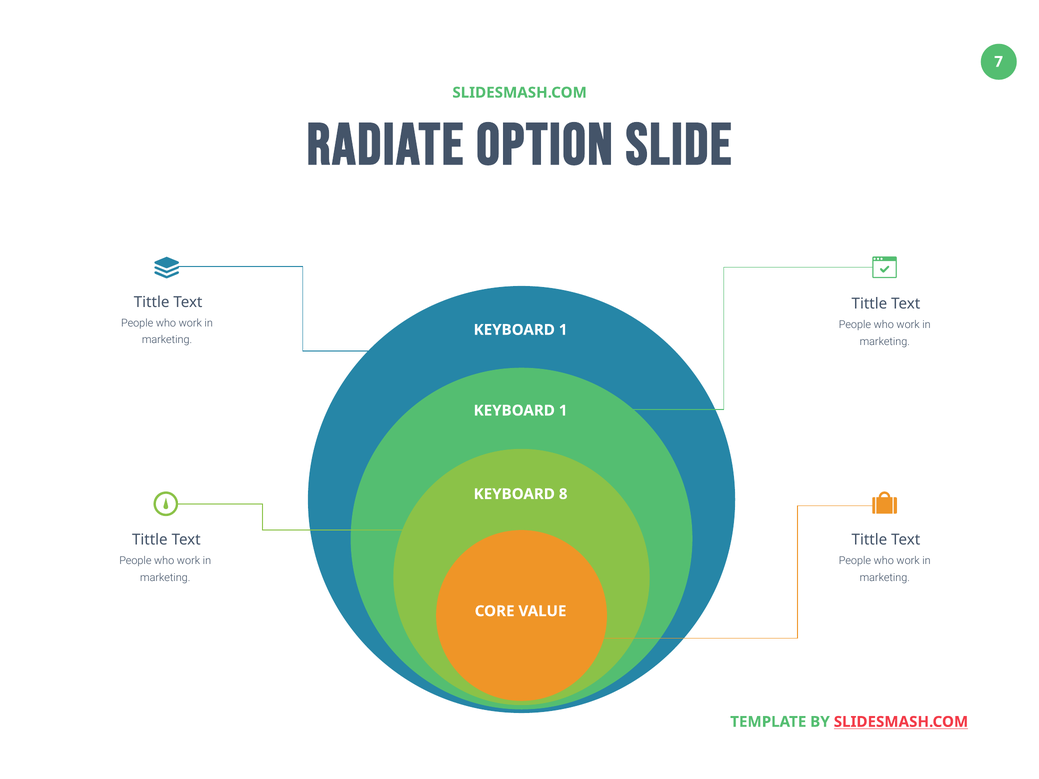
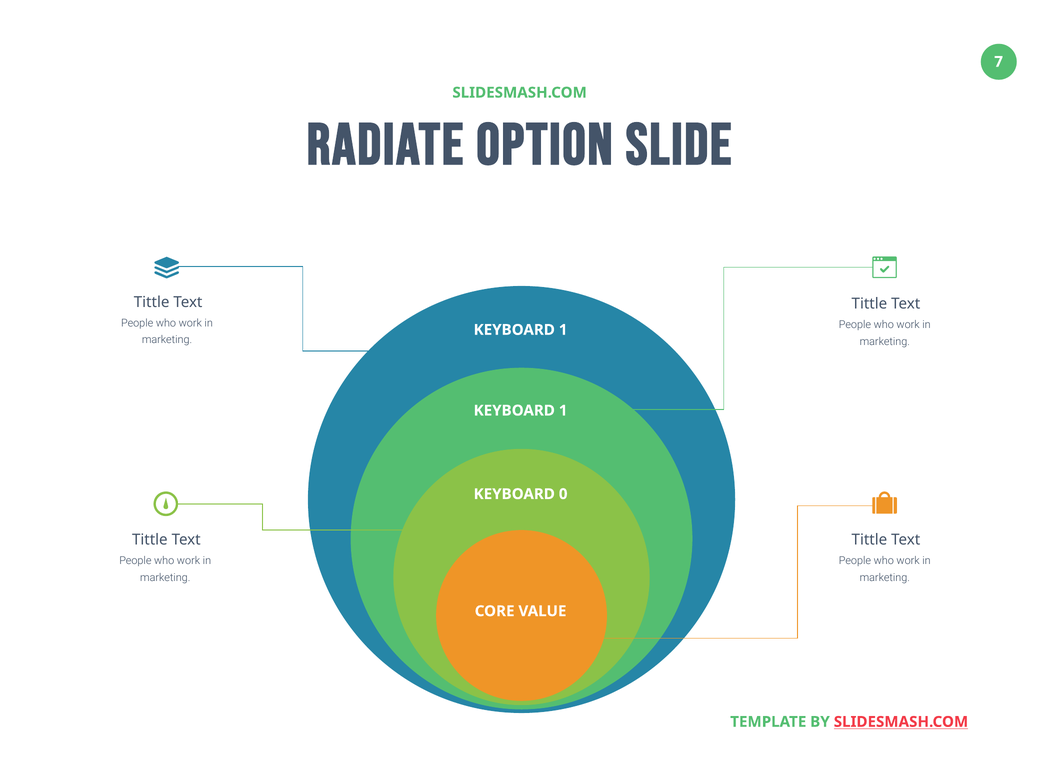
8: 8 -> 0 (563, 494)
